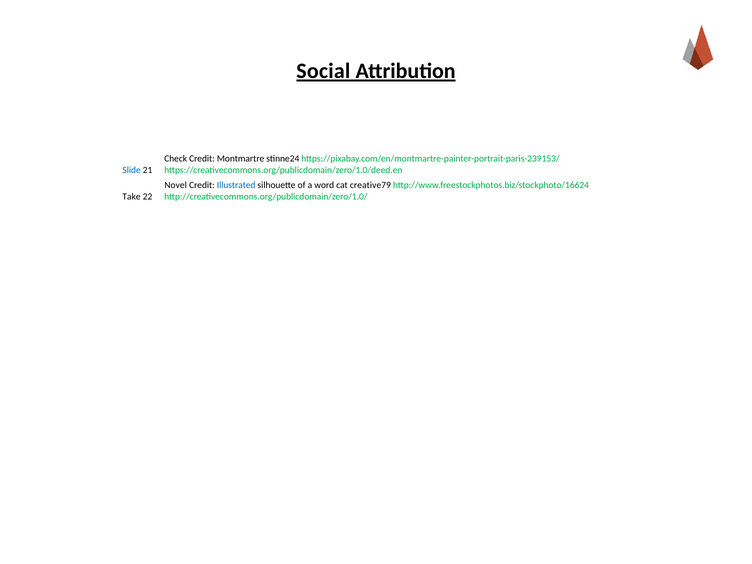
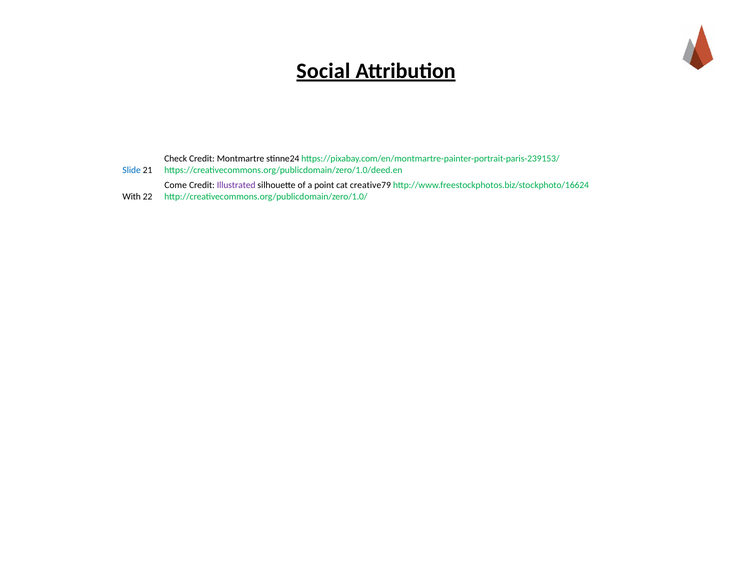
Novel: Novel -> Come (176, 185)
Illustrated colour: blue -> purple (236, 185)
word: word -> point (324, 185)
Take: Take -> With (132, 197)
